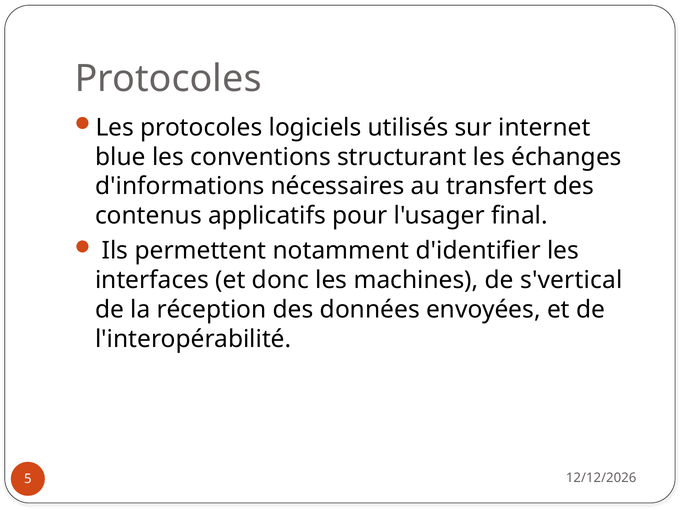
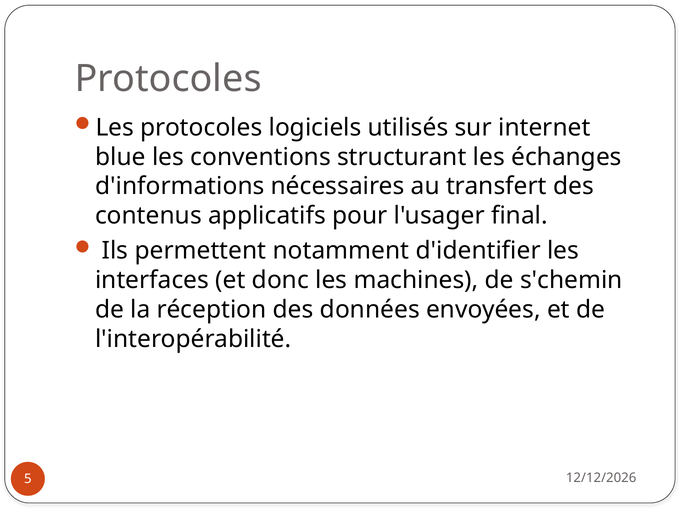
s'vertical: s'vertical -> s'chemin (571, 280)
